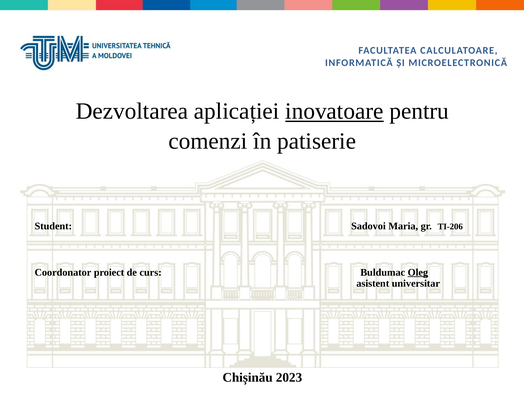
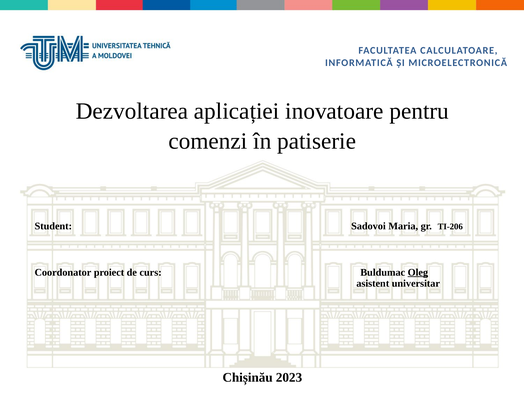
inovatoare underline: present -> none (334, 111)
